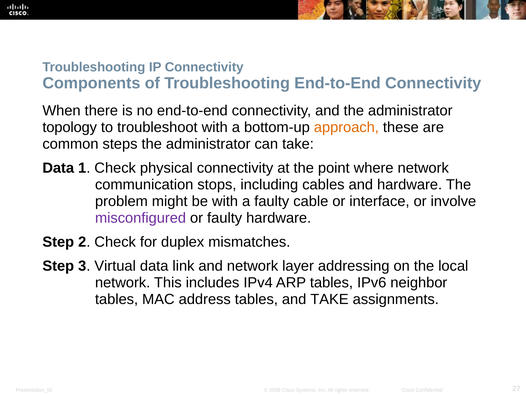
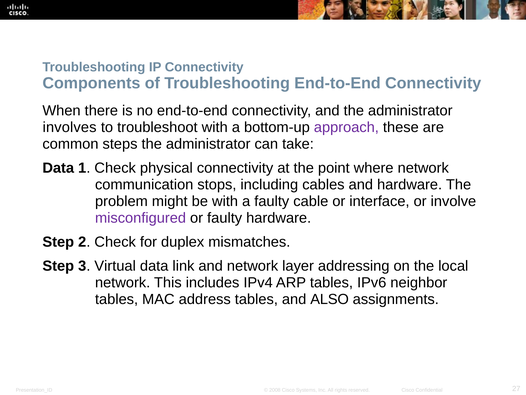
topology: topology -> involves (70, 127)
approach colour: orange -> purple (346, 127)
and TAKE: TAKE -> ALSO (330, 299)
